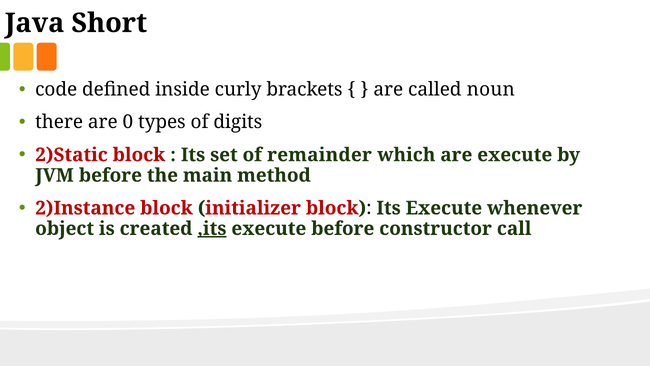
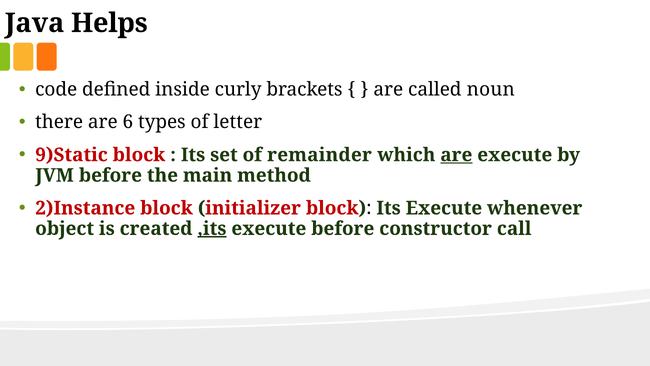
Short: Short -> Helps (109, 23)
0: 0 -> 6 (128, 122)
digits: digits -> letter (238, 122)
2)Static: 2)Static -> 9)Static (71, 155)
are underline: none -> present (456, 155)
